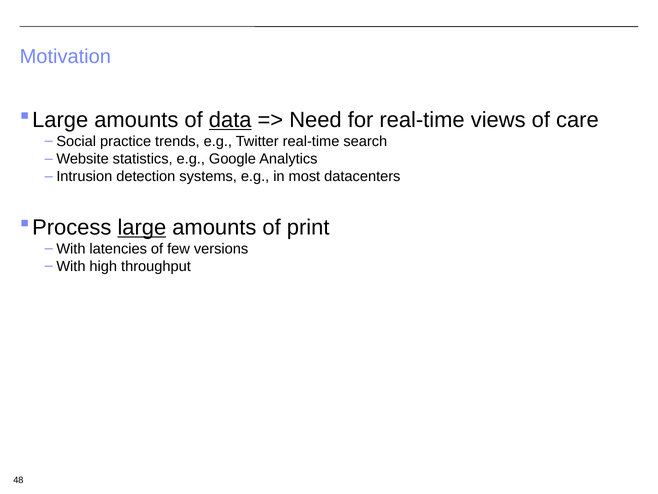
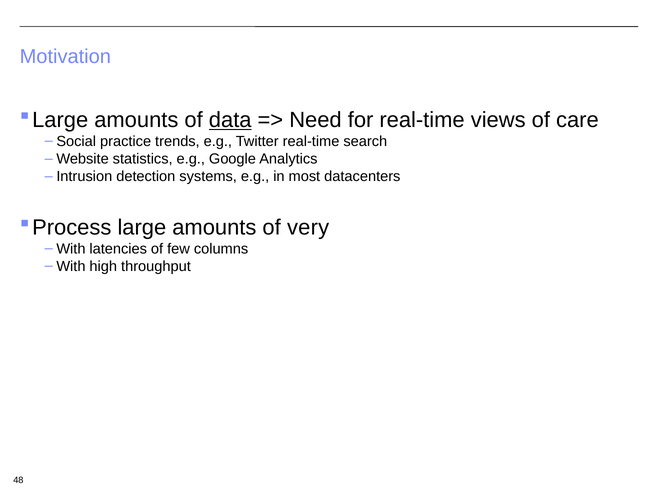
large underline: present -> none (142, 227)
print: print -> very (308, 227)
versions: versions -> columns (221, 249)
